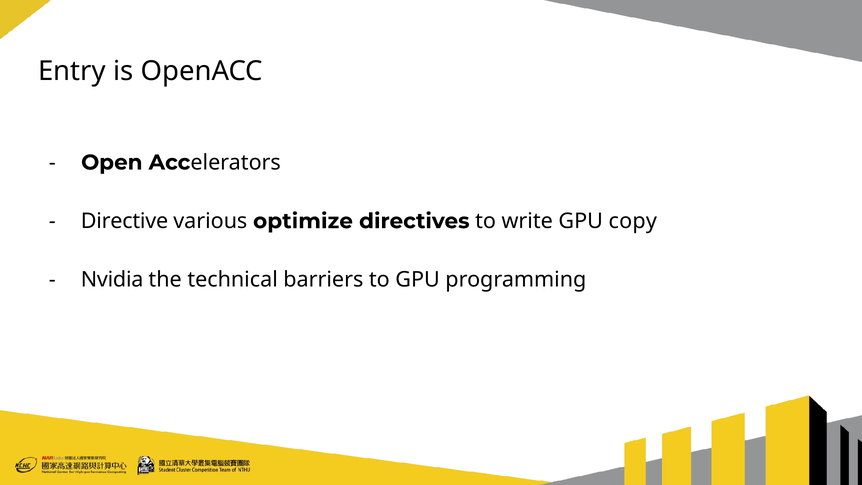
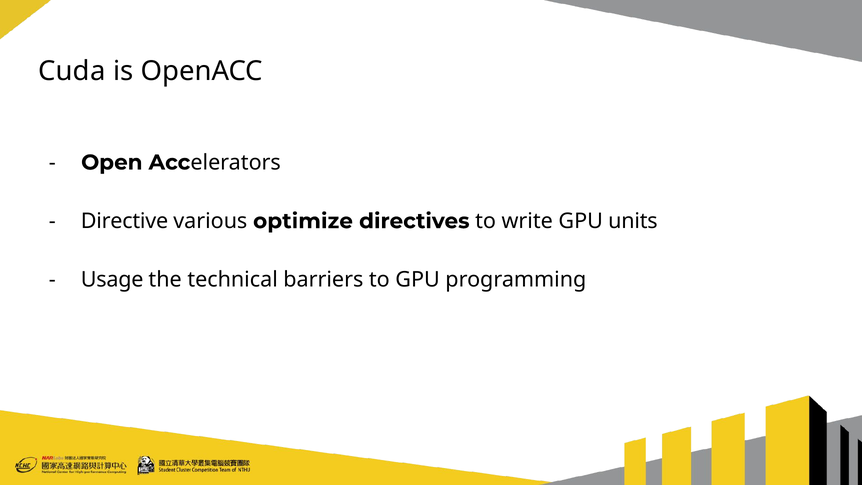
Entry: Entry -> Cuda (72, 71)
copy: copy -> units (633, 221)
Nvidia: Nvidia -> Usage (112, 280)
